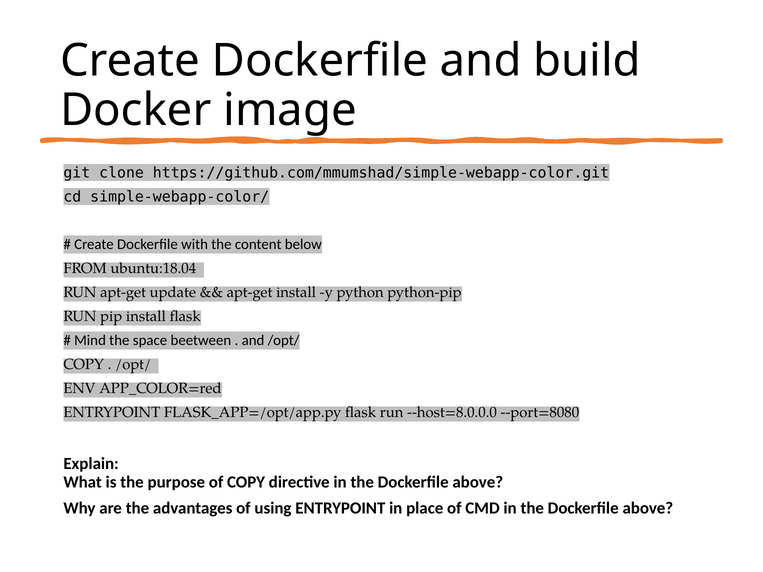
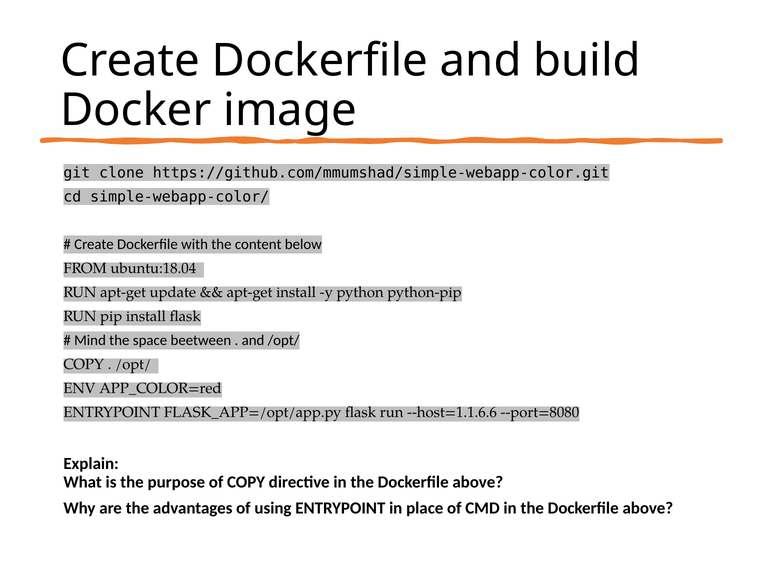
--host=8.0.0.0: --host=8.0.0.0 -> --host=1.1.6.6 (452, 413)
